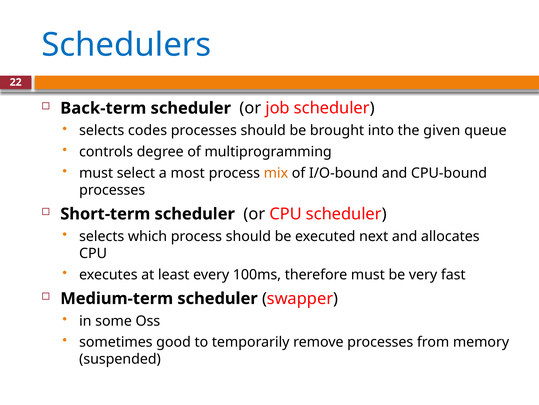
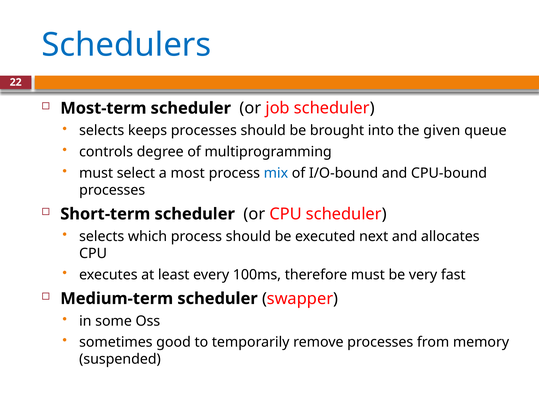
Back-term: Back-term -> Most-term (103, 108)
codes: codes -> keeps (148, 130)
mix colour: orange -> blue (276, 173)
